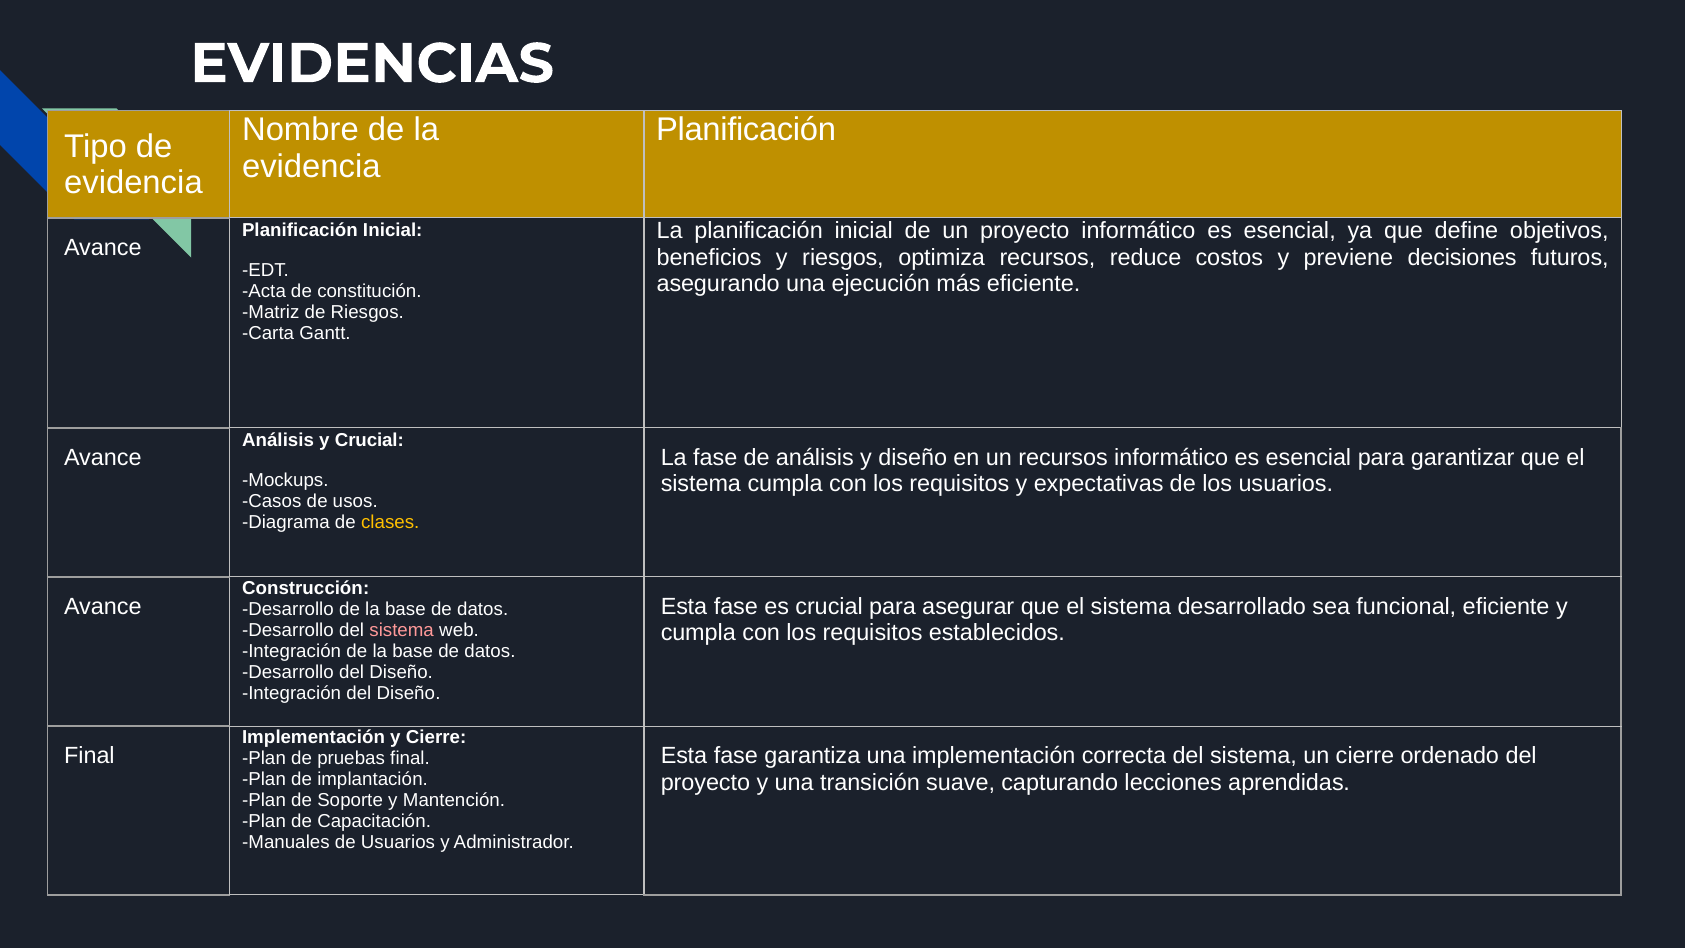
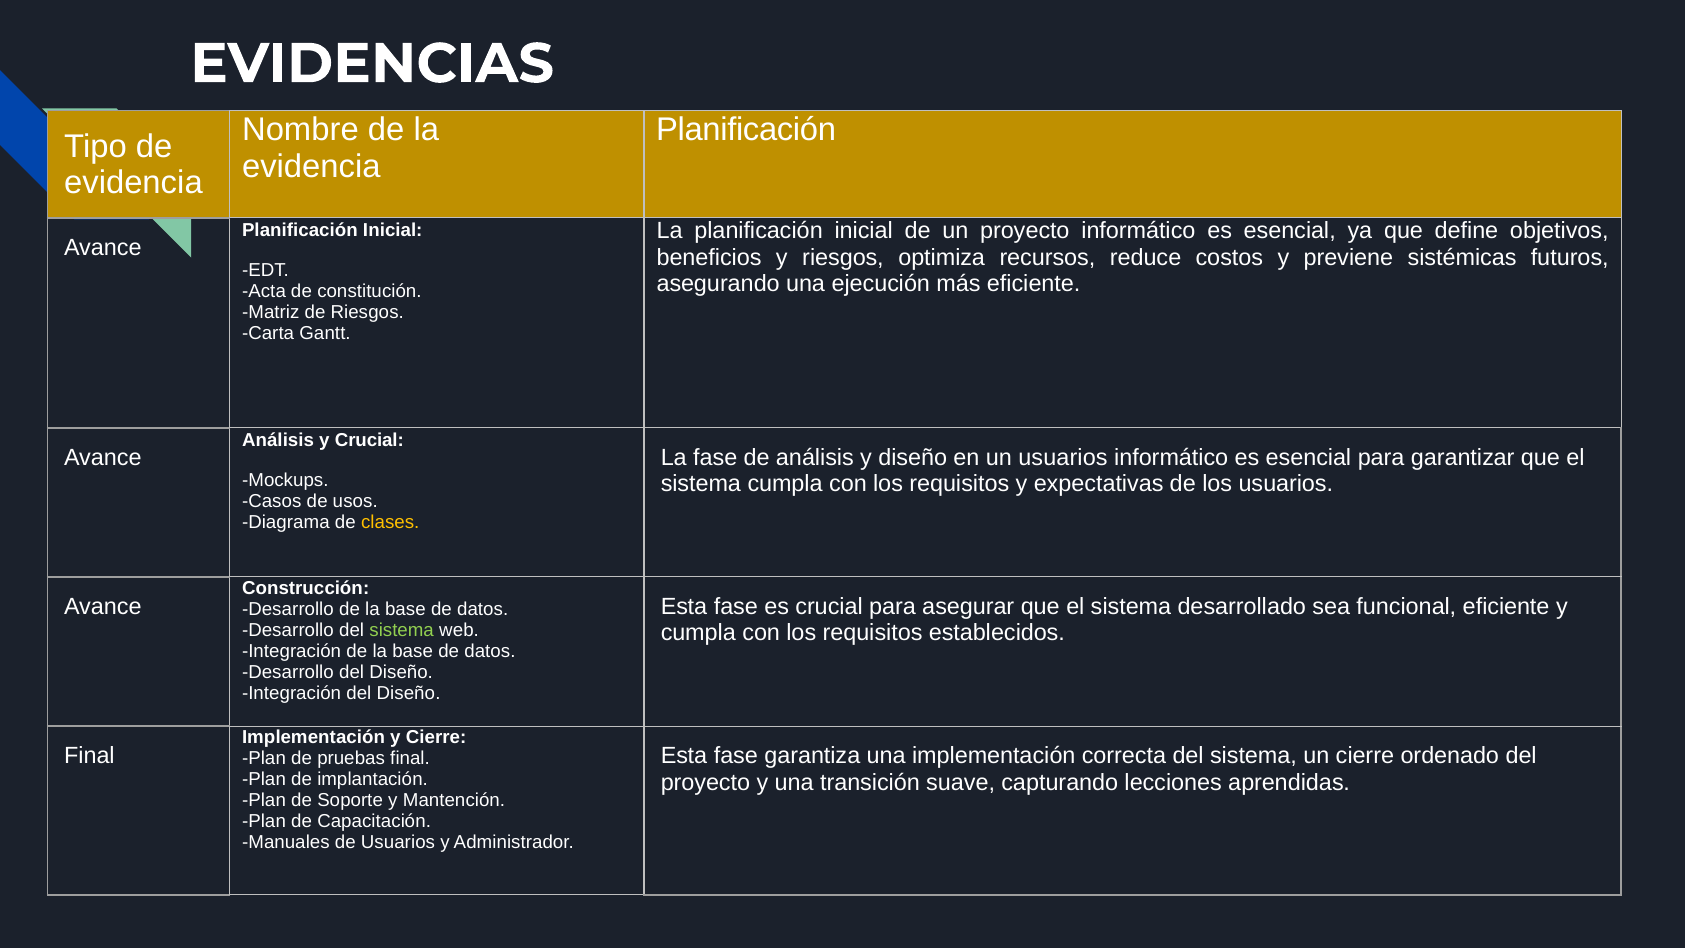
decisiones: decisiones -> sistémicas (1462, 257)
un recursos: recursos -> usuarios (1063, 458)
sistema colour: pink -> light green (402, 630)
